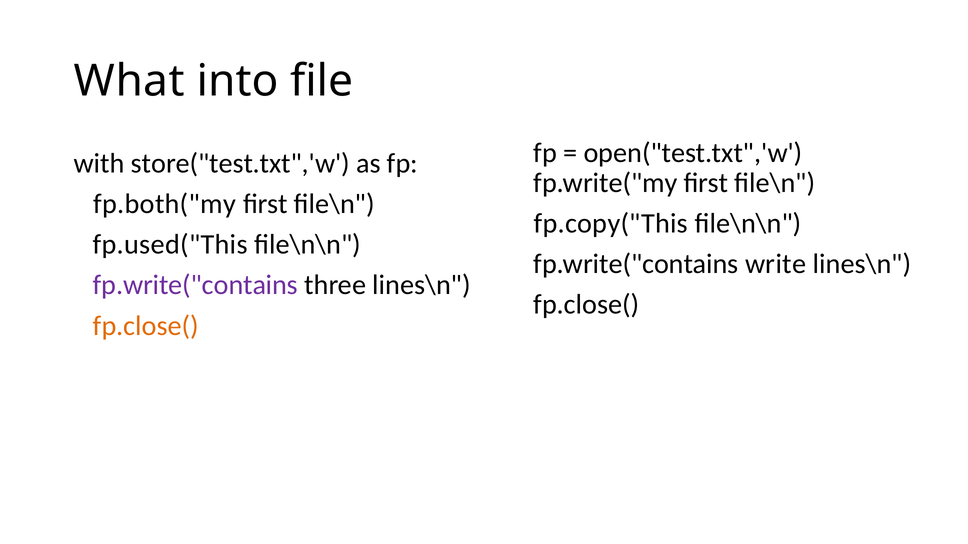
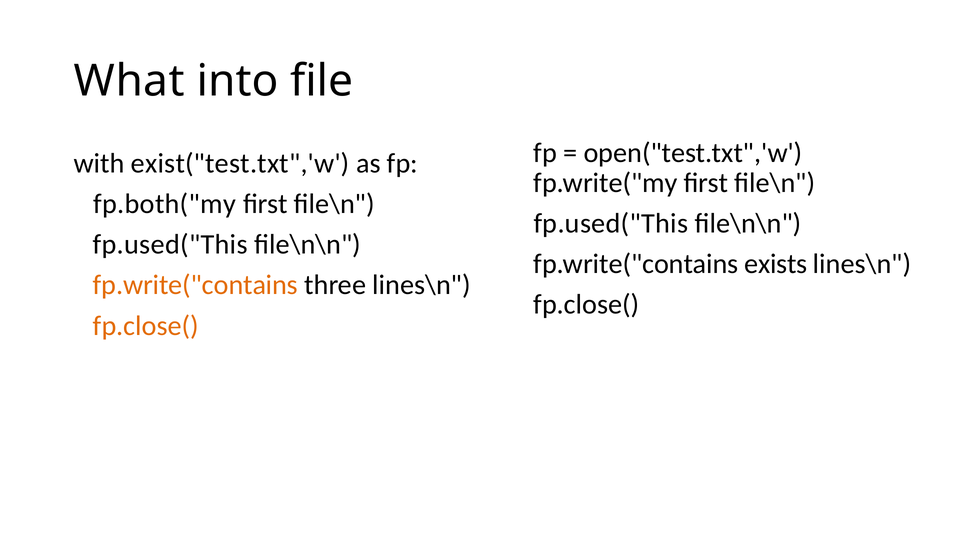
store("test.txt",'w: store("test.txt",'w -> exist("test.txt",'w (240, 164)
fp.copy("This: fp.copy("This -> fp.used("This (611, 224)
write: write -> exists (776, 264)
fp.write("contains colour: purple -> orange (195, 285)
